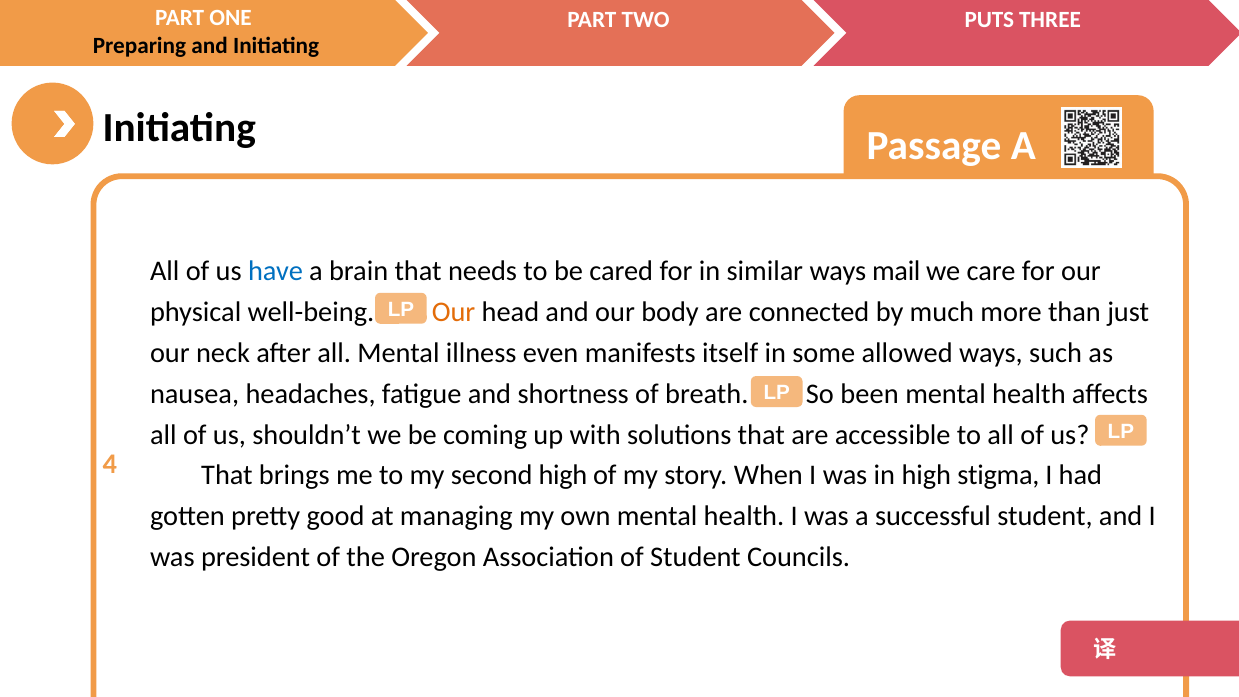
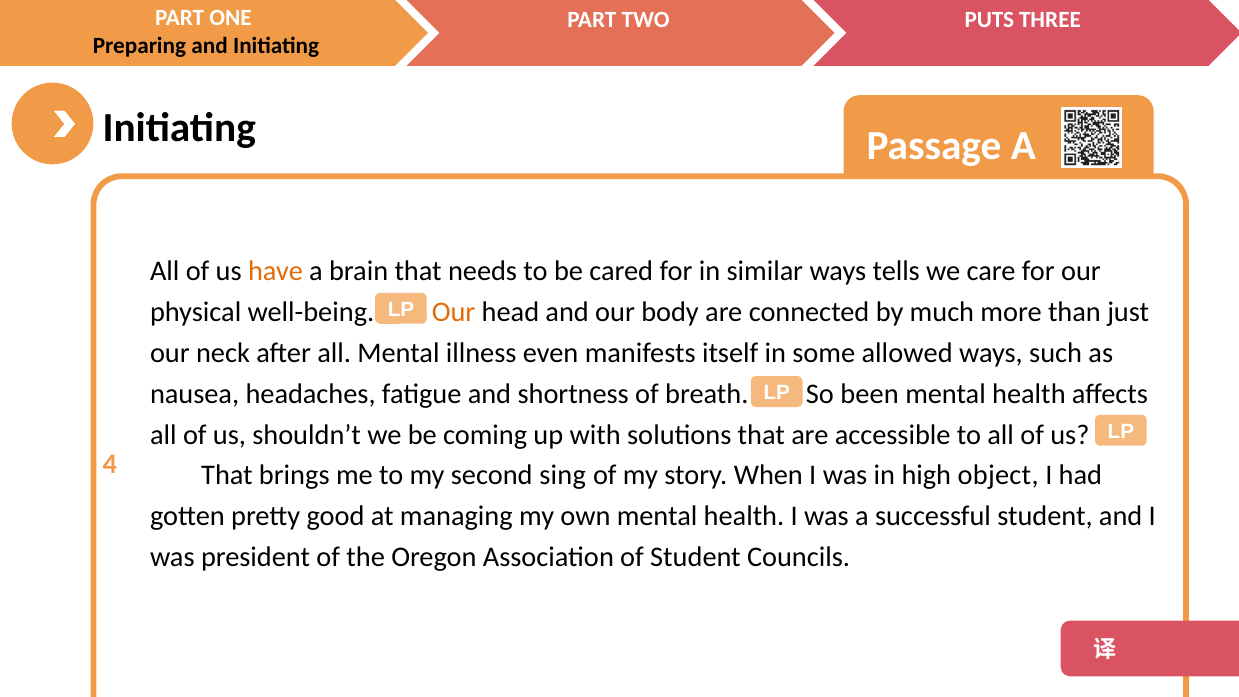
have colour: blue -> orange (276, 271)
mail: mail -> tells (896, 271)
second high: high -> sing (563, 475)
stigma: stigma -> object (998, 475)
